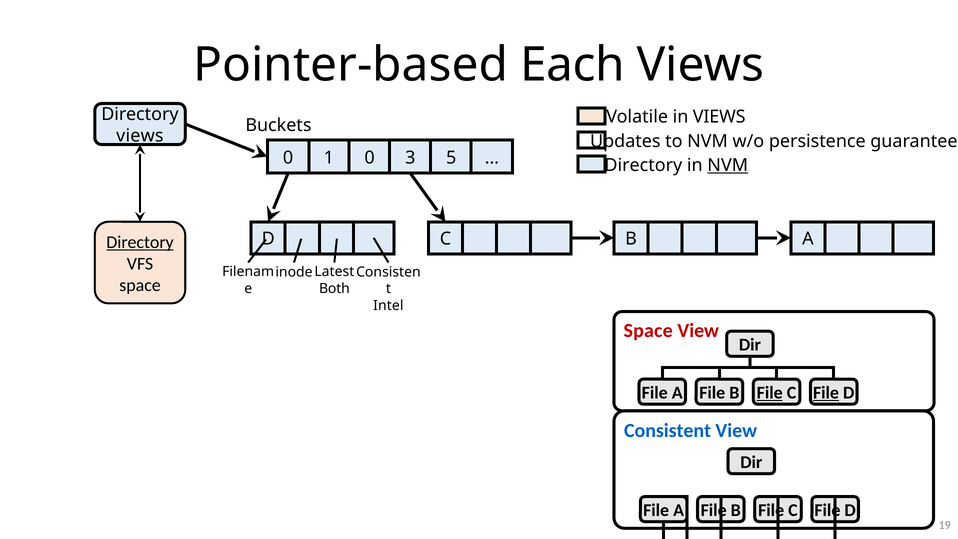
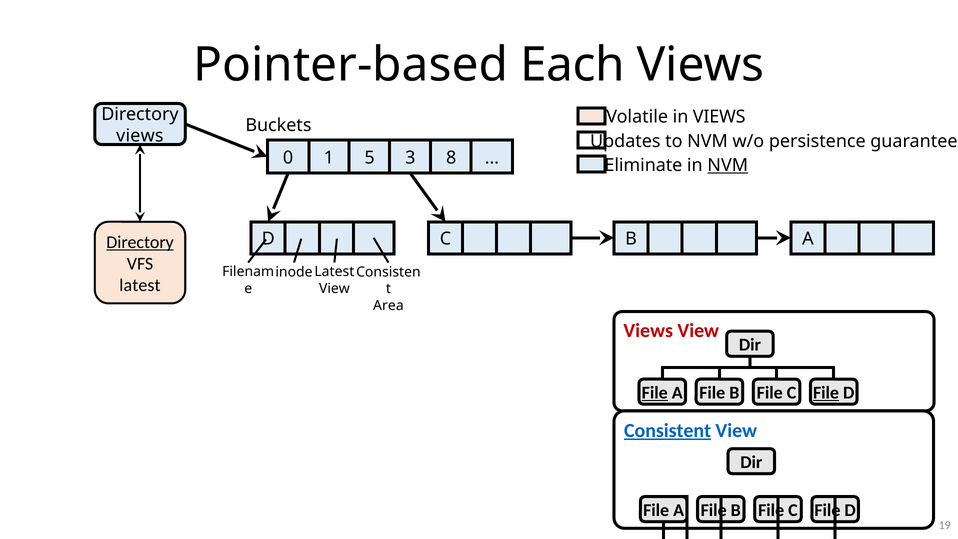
1 0: 0 -> 5 (370, 158)
5: 5 -> 8 (451, 158)
Directory: Directory -> Eliminate (643, 165)
space: space -> latest (140, 285)
Both: Both -> View (334, 289)
Intel: Intel -> Area (388, 305)
Space: Space -> Views (648, 331)
File underline: none -> present (655, 393)
File underline: present -> none (770, 393)
Consistent underline: none -> present (668, 431)
